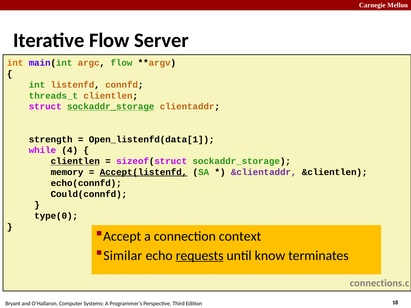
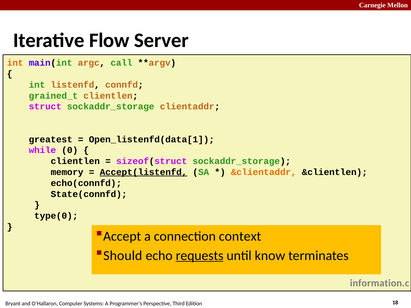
argc flow: flow -> call (121, 63)
threads_t: threads_t -> grained_t (53, 96)
sockaddr_storage underline: present -> none (111, 107)
strength: strength -> greatest (51, 139)
4: 4 -> 0 (70, 150)
clientlen underline: present -> none (75, 161)
&clientaddr colour: purple -> orange (264, 172)
Could(connfd: Could(connfd -> State(connfd (89, 194)
Similar: Similar -> Should (123, 256)
connections.c: connections.c -> information.c (380, 283)
